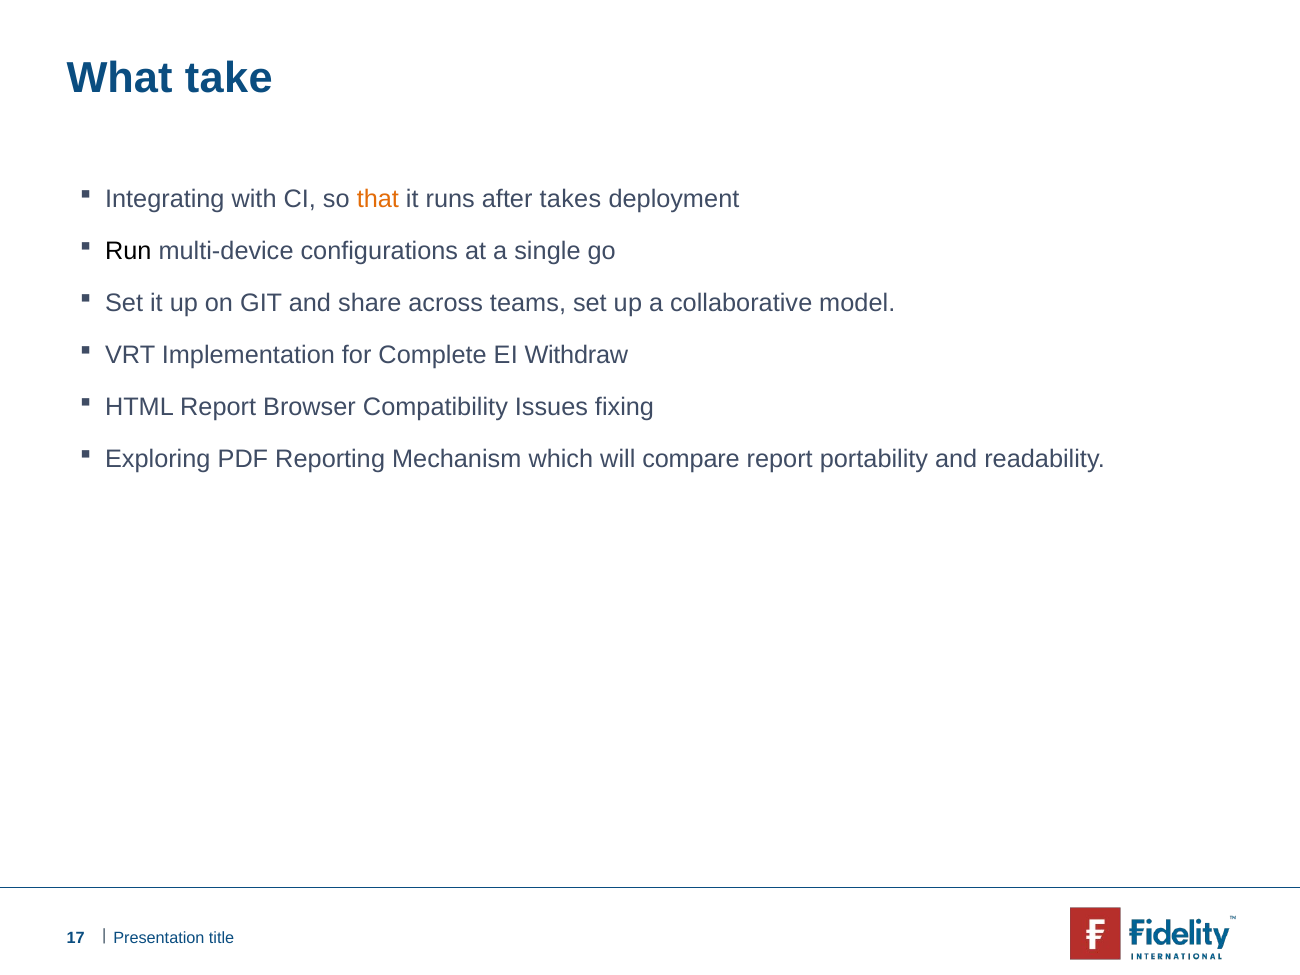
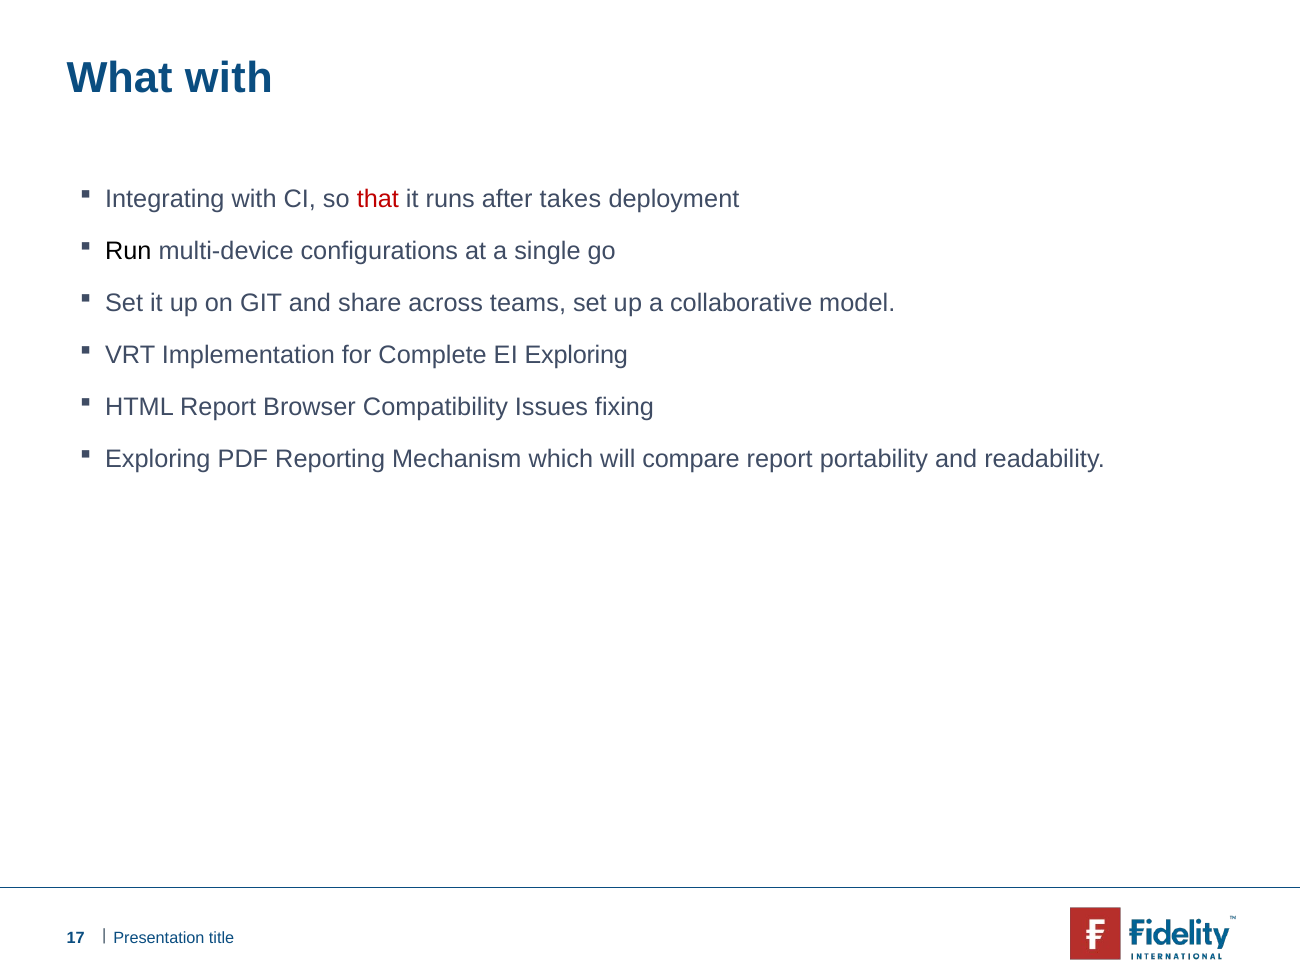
What take: take -> with (229, 78)
that colour: orange -> red (378, 199)
EI Withdraw: Withdraw -> Exploring (576, 355)
